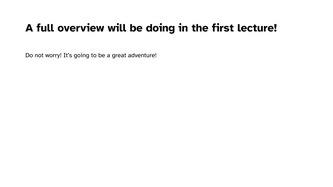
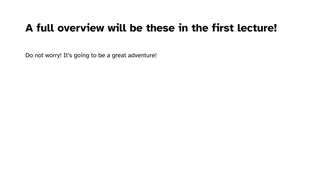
doing: doing -> these (161, 28)
